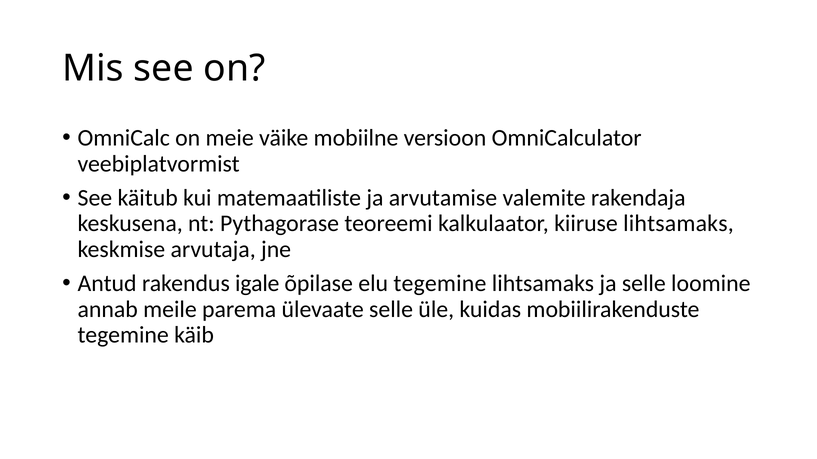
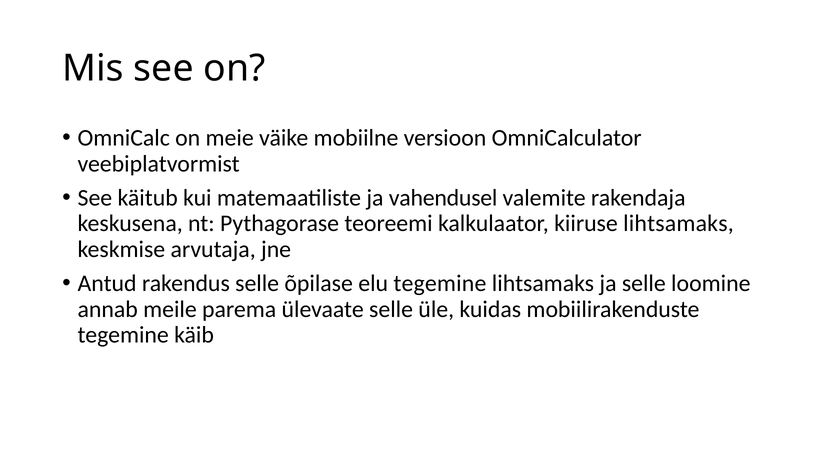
arvutamise: arvutamise -> vahendusel (443, 198)
rakendus igale: igale -> selle (257, 284)
